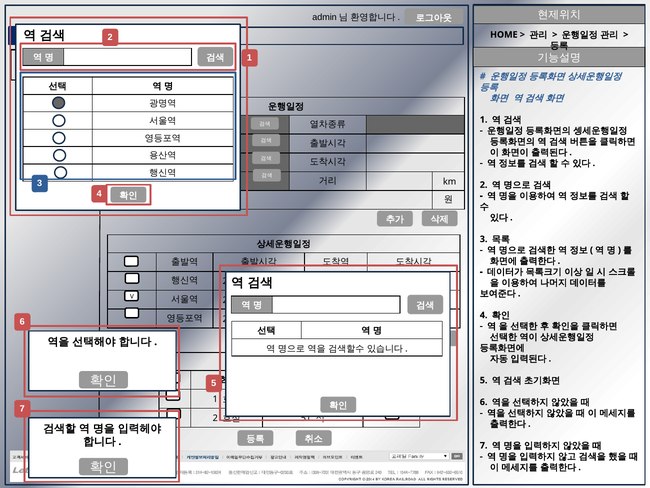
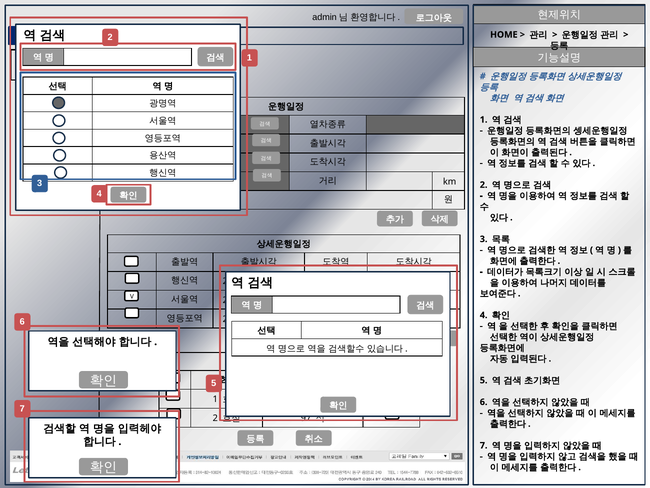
51: 51 -> 97 (306, 418)
